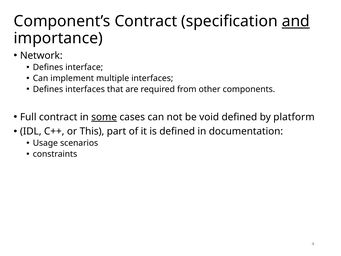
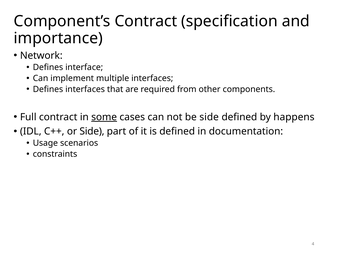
and underline: present -> none (296, 21)
be void: void -> side (209, 117)
platform: platform -> happens (294, 117)
or This: This -> Side (92, 131)
